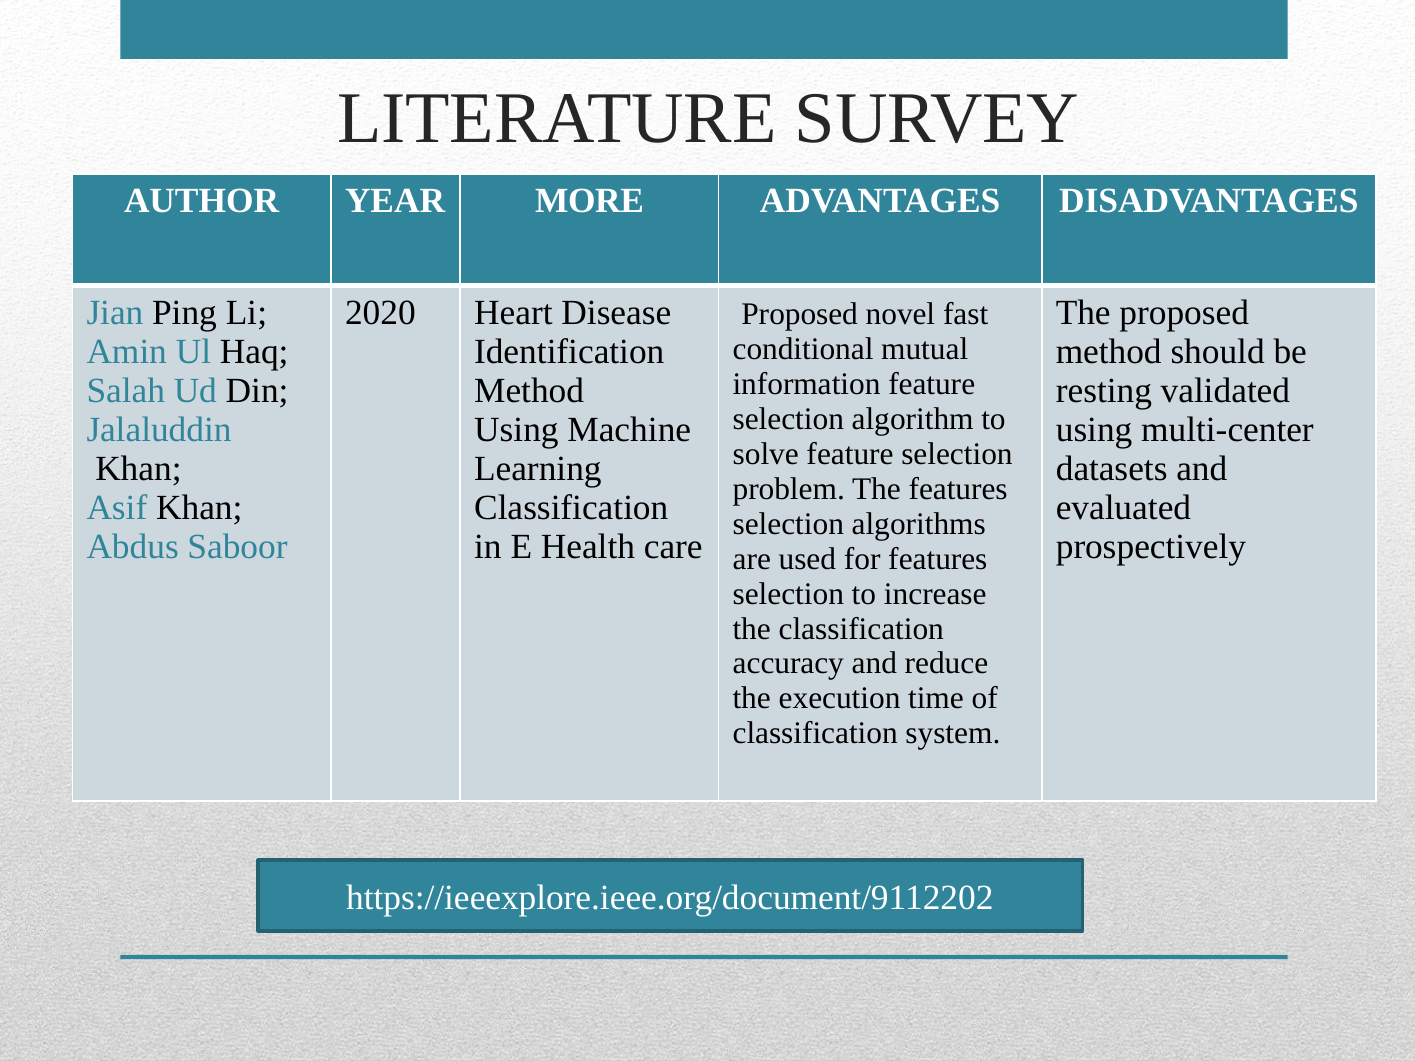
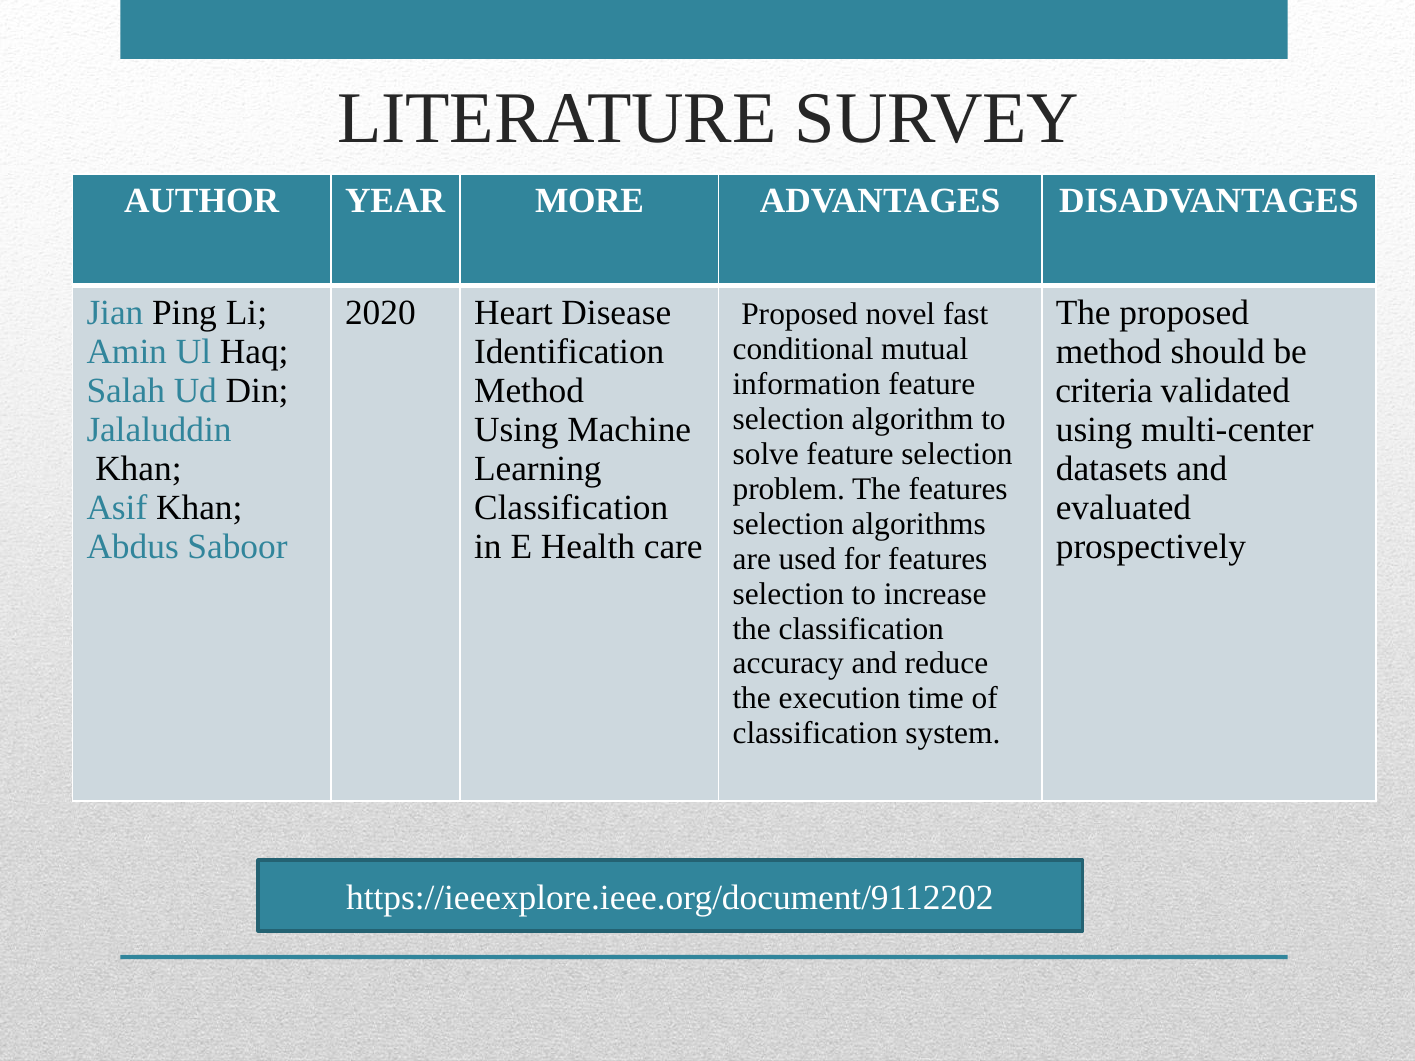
resting: resting -> criteria (1104, 391)
